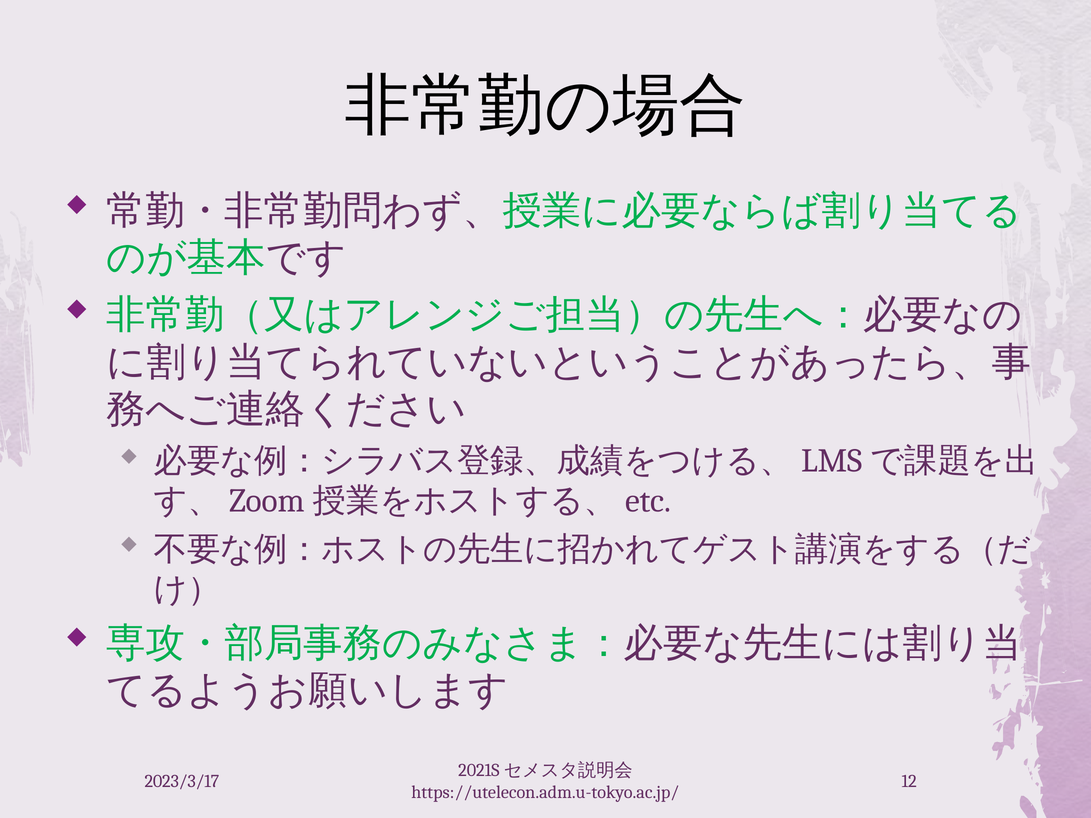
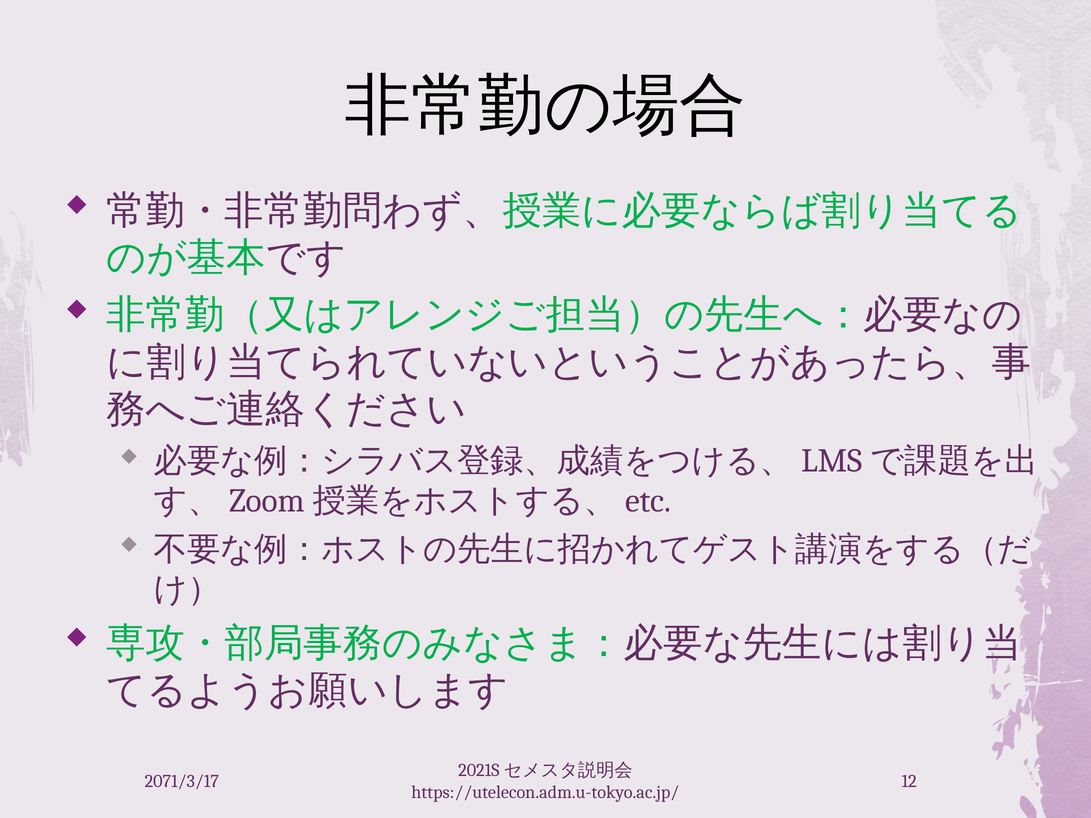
2023/3/17: 2023/3/17 -> 2071/3/17 (182, 781)
